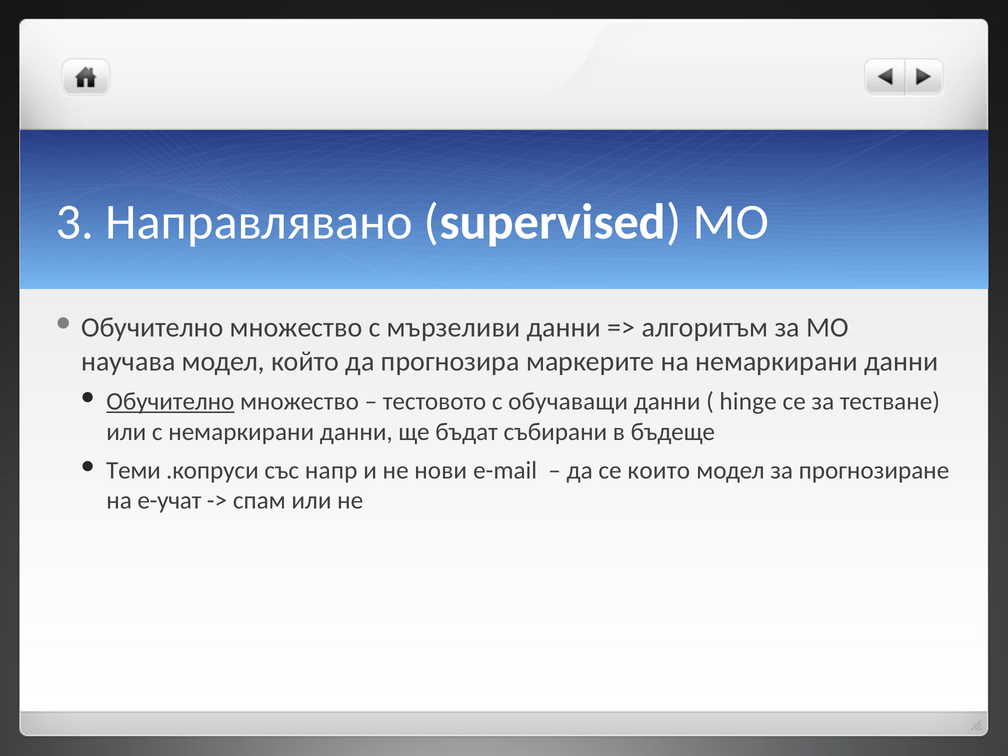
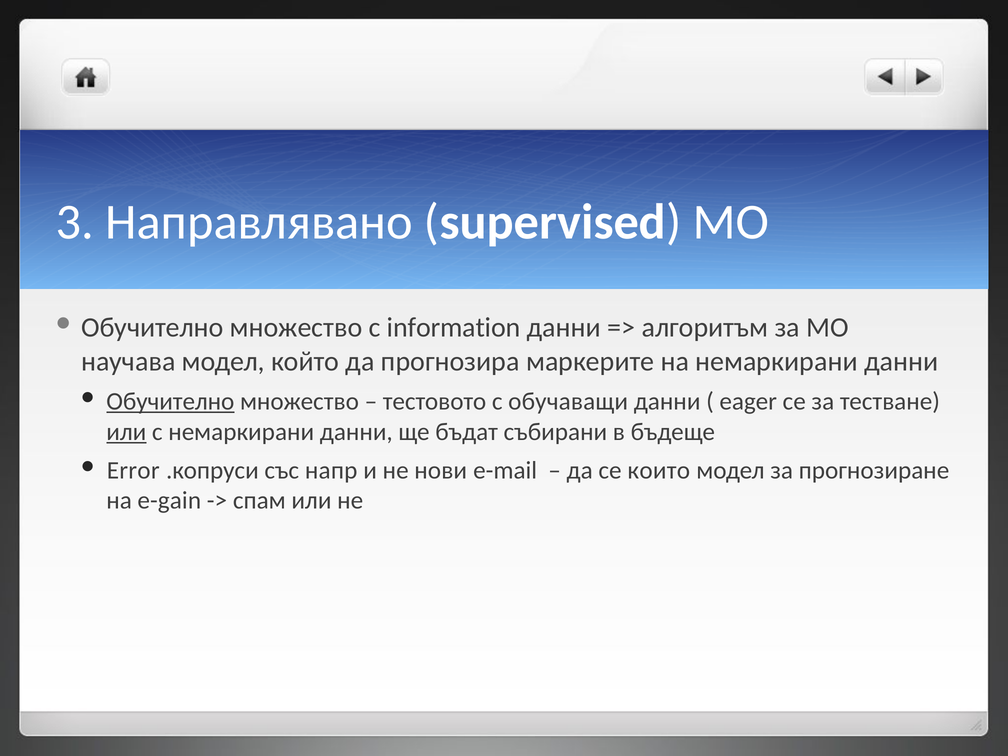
мързеливи: мързеливи -> information (454, 328)
hinge: hinge -> eager (748, 402)
или underline: none -> present (126, 432)
Теми: Теми -> Error (133, 470)
e-учат: e-учат -> e-gain (169, 501)
